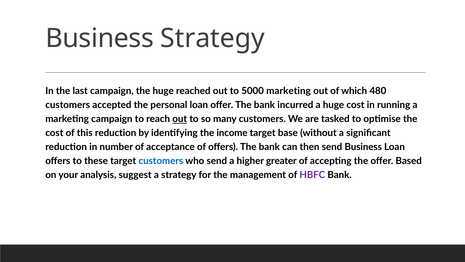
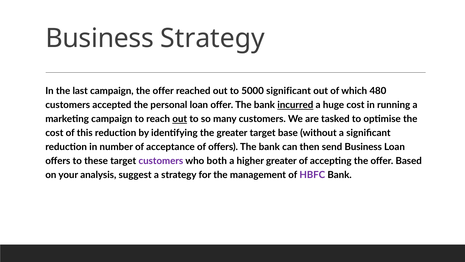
campaign the huge: huge -> offer (163, 91)
5000 marketing: marketing -> significant (289, 91)
incurred underline: none -> present (295, 105)
the income: income -> greater (232, 133)
customers colour: blue -> purple (161, 161)
who send: send -> both (217, 161)
